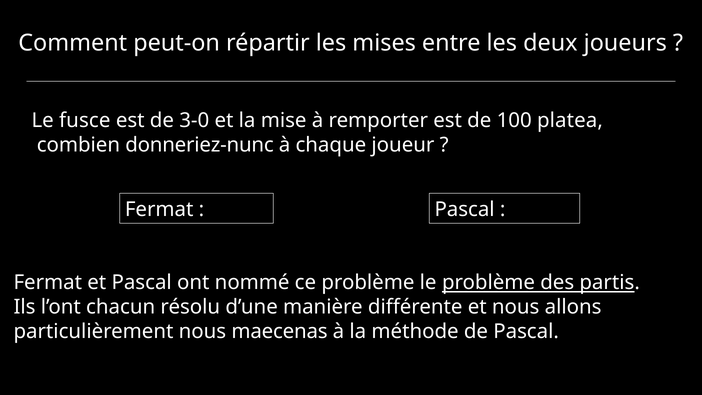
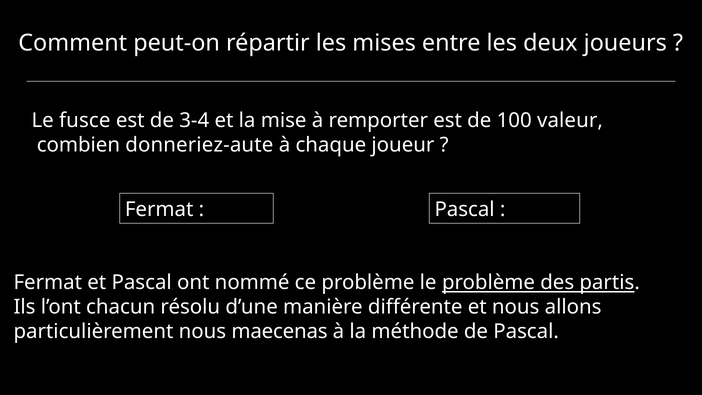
3-0: 3-0 -> 3-4 (194, 120)
platea: platea -> valeur (570, 120)
donneriez-nunc: donneriez-nunc -> donneriez-aute (199, 145)
